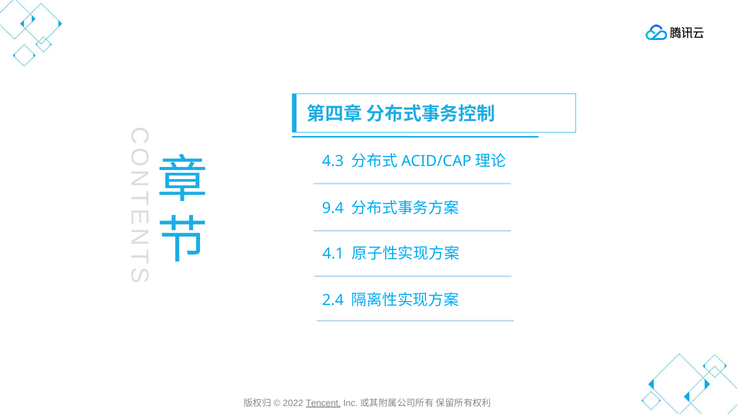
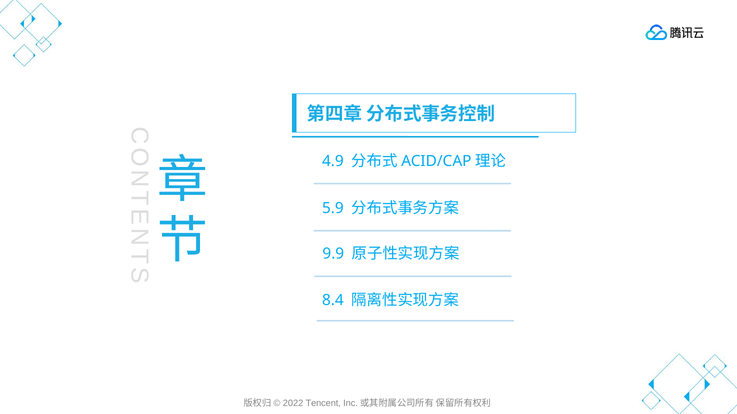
4.3: 4.3 -> 4.9 (333, 161)
9.4: 9.4 -> 5.9 (333, 208)
4.1: 4.1 -> 9.9 (333, 254)
2.4: 2.4 -> 8.4 (333, 301)
Tencent underline: present -> none (323, 404)
